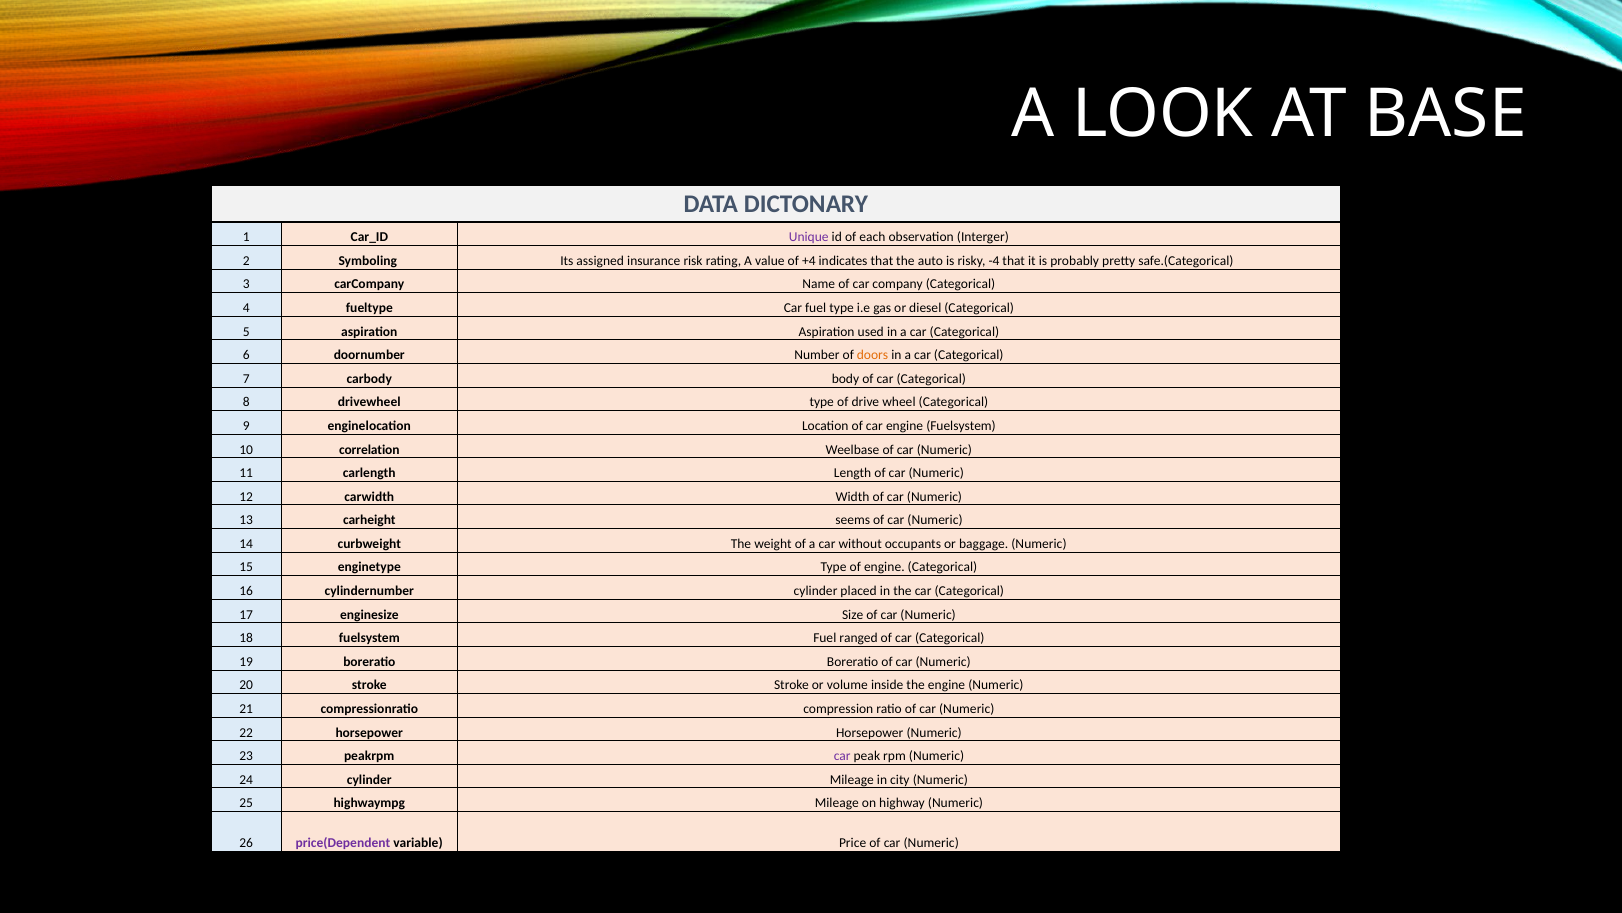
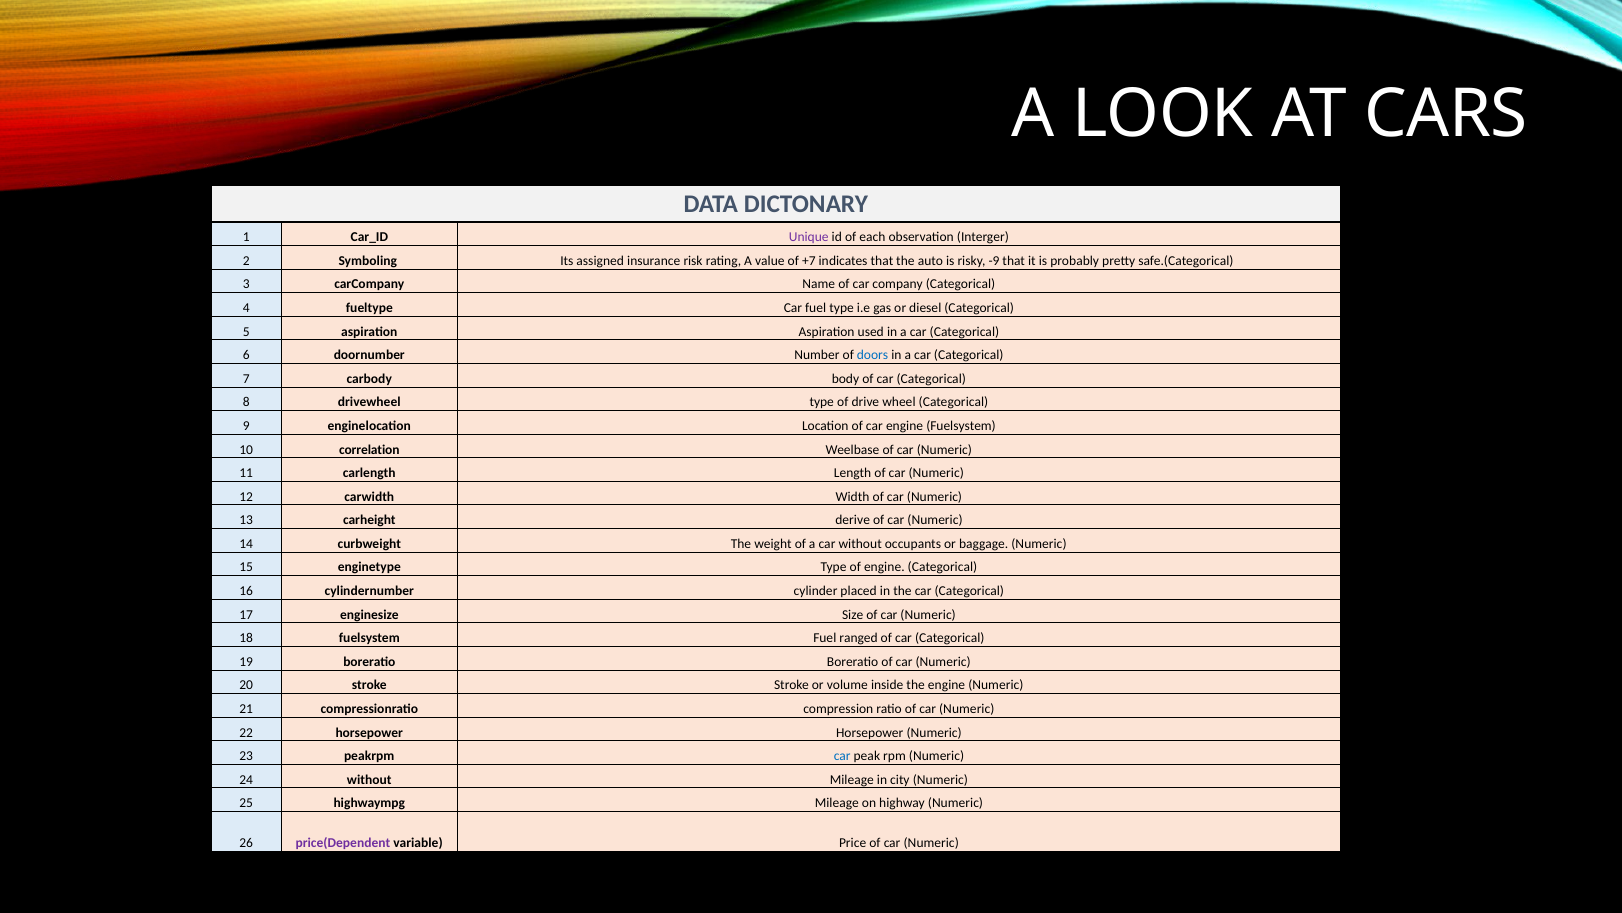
BASE: BASE -> CARS (1446, 114)
+4: +4 -> +7 (809, 261)
-4: -4 -> -9 (994, 261)
doors colour: orange -> blue (873, 355)
seems: seems -> derive (853, 520)
car colour: purple -> blue (842, 756)
24 cylinder: cylinder -> without (369, 779)
